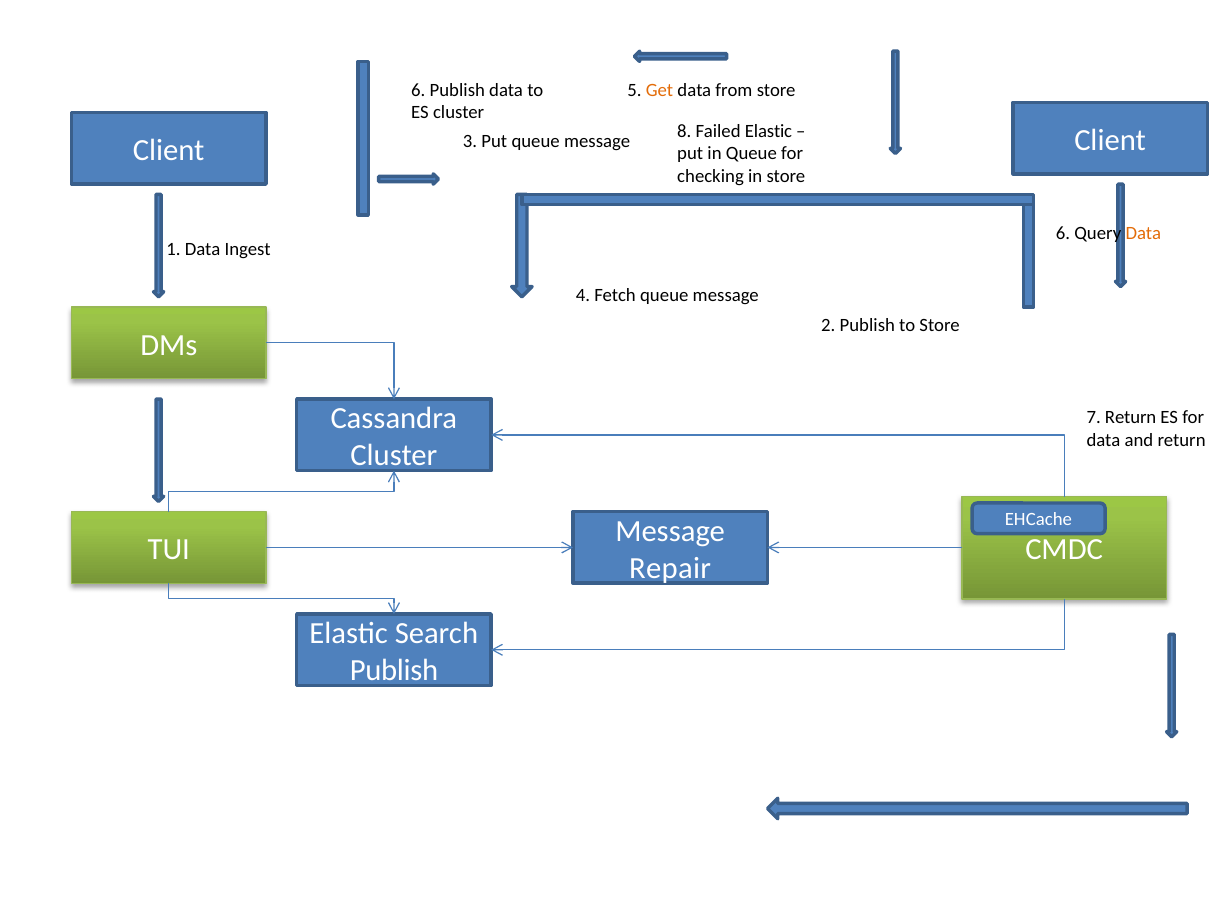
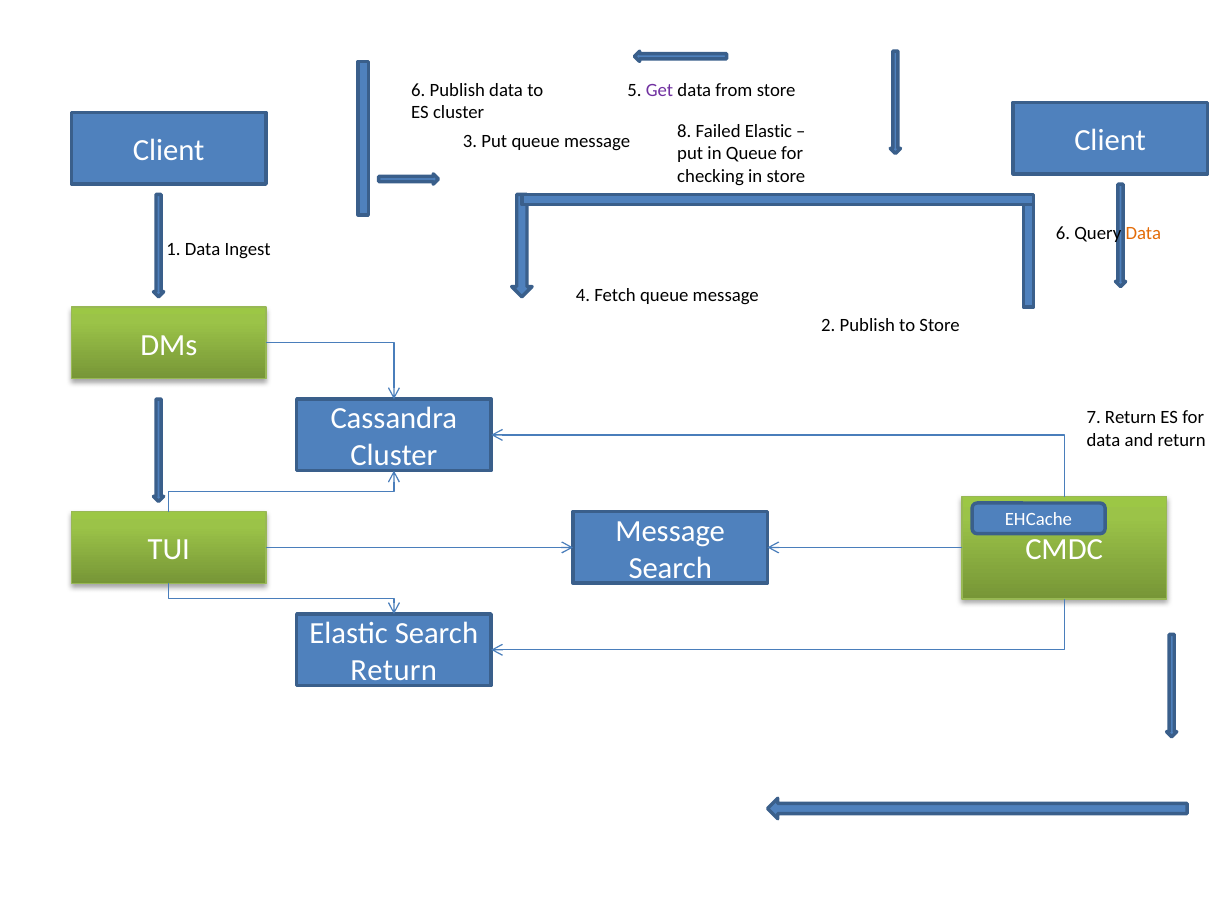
Get colour: orange -> purple (659, 90)
Repair: Repair -> Search (670, 568)
Publish: Publish -> Return (394, 670)
